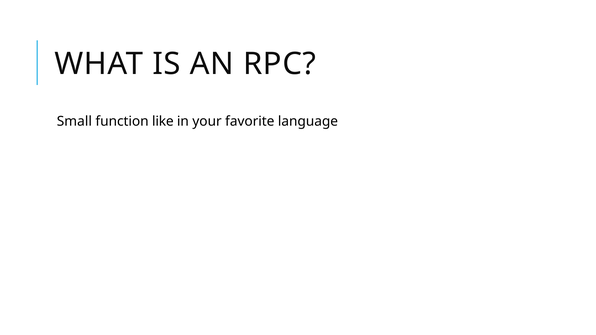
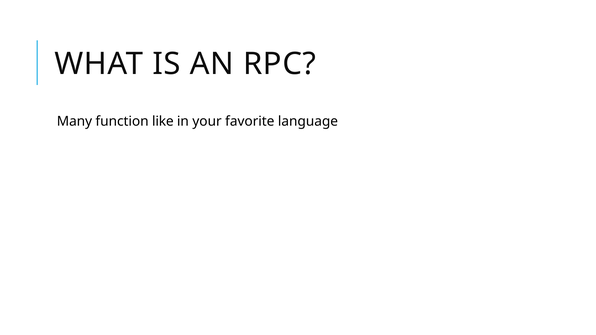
Small: Small -> Many (74, 121)
